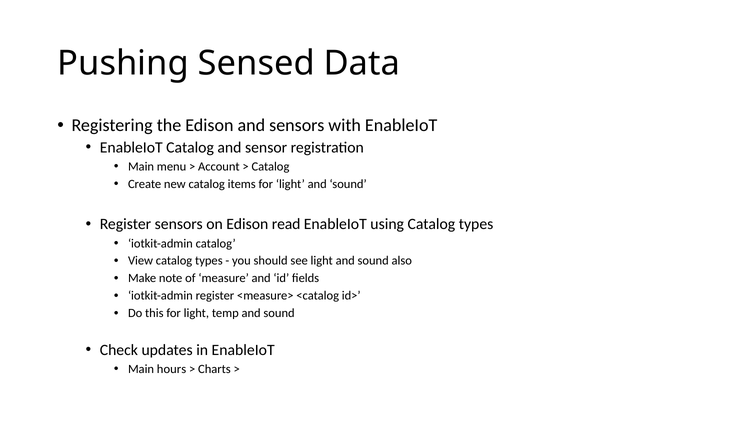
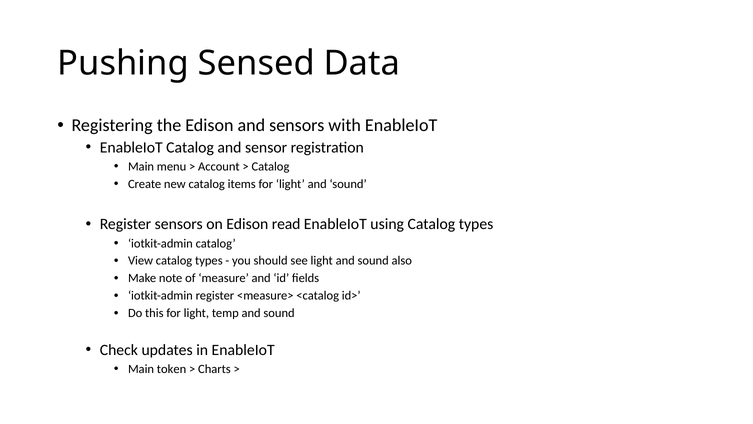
hours: hours -> token (172, 369)
